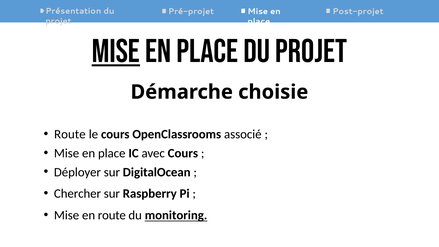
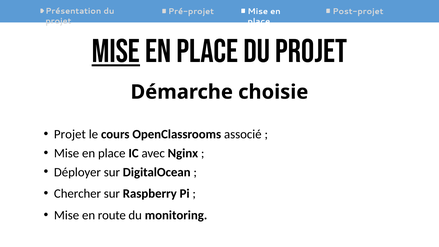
Route: Route -> Projet (70, 134)
avec Cours: Cours -> Nginx (183, 153)
monitoring underline: present -> none (176, 215)
